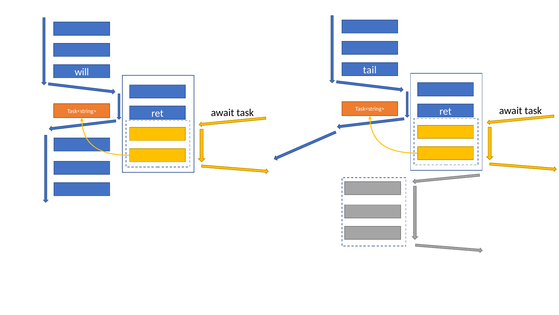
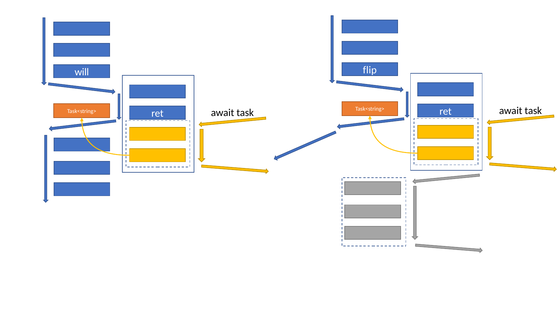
tail: tail -> flip (370, 70)
